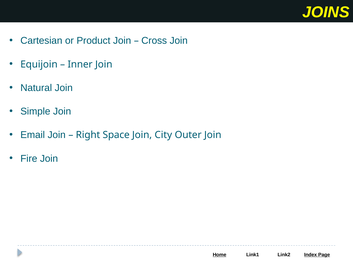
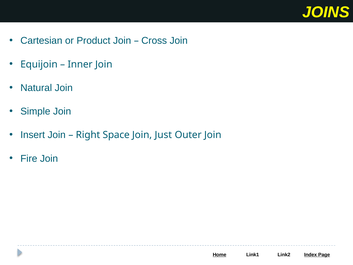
Email: Email -> Insert (33, 135)
City: City -> Just (163, 135)
